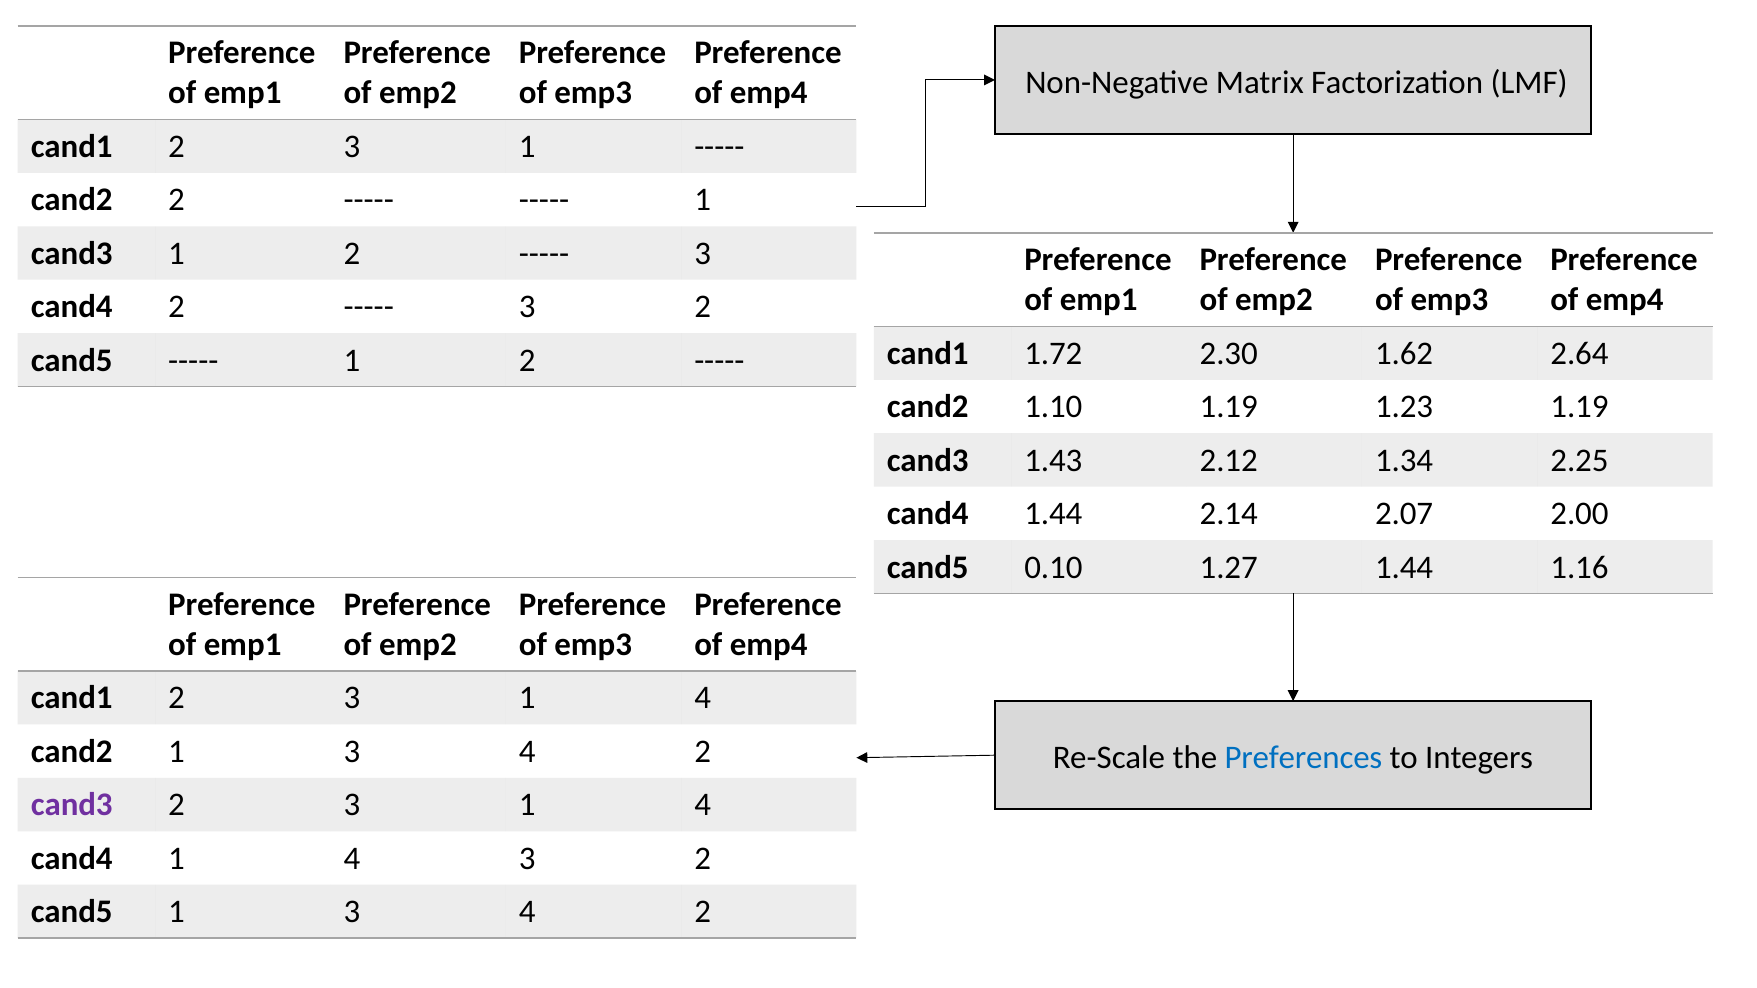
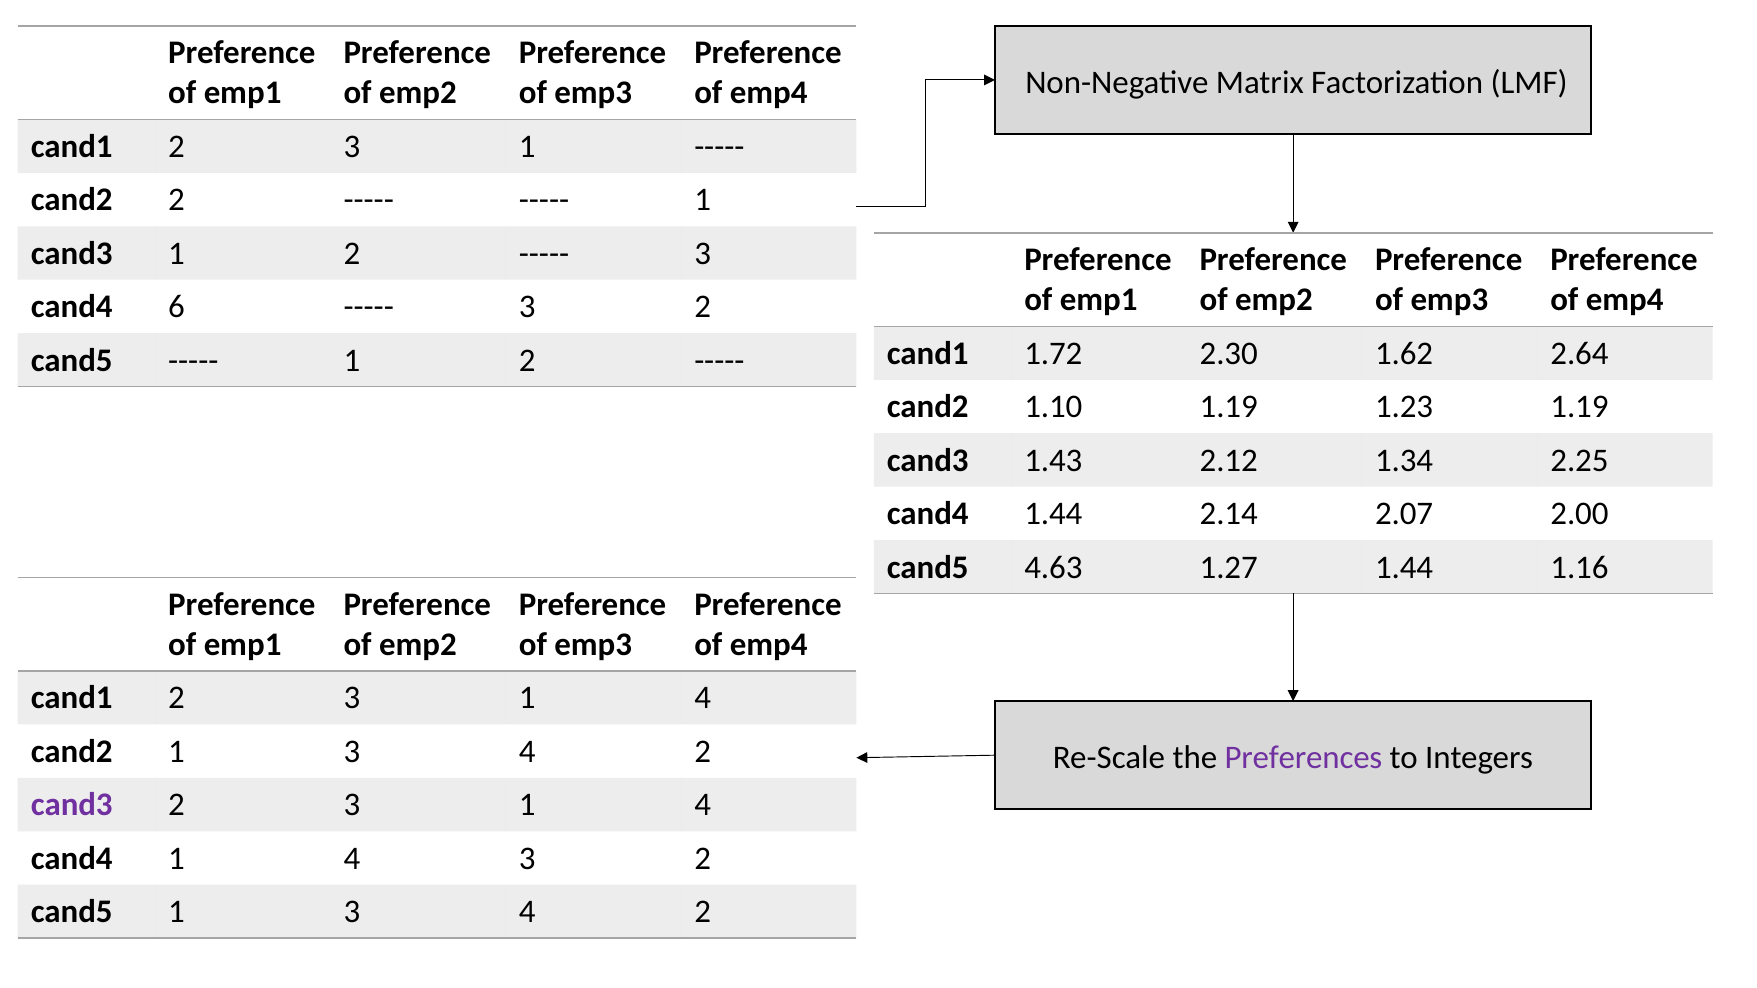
cand4 2: 2 -> 6 (177, 307)
0.10: 0.10 -> 4.63 (1053, 567)
Preferences colour: blue -> purple (1303, 758)
